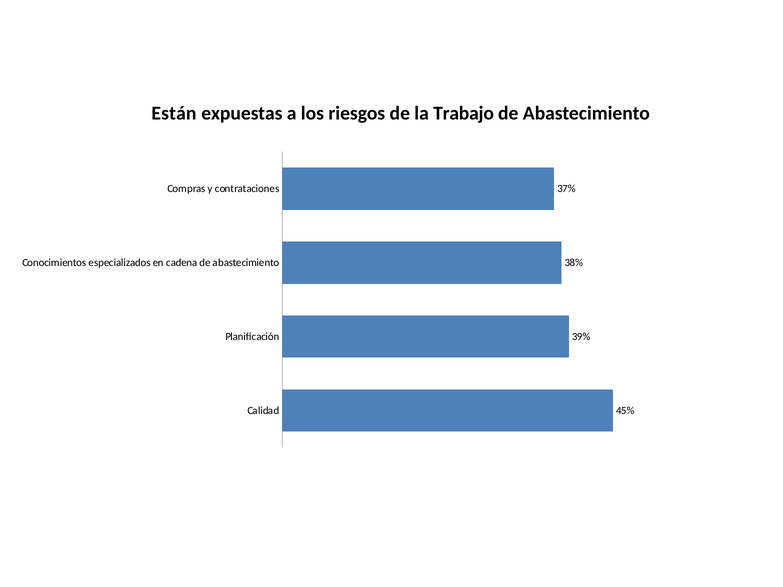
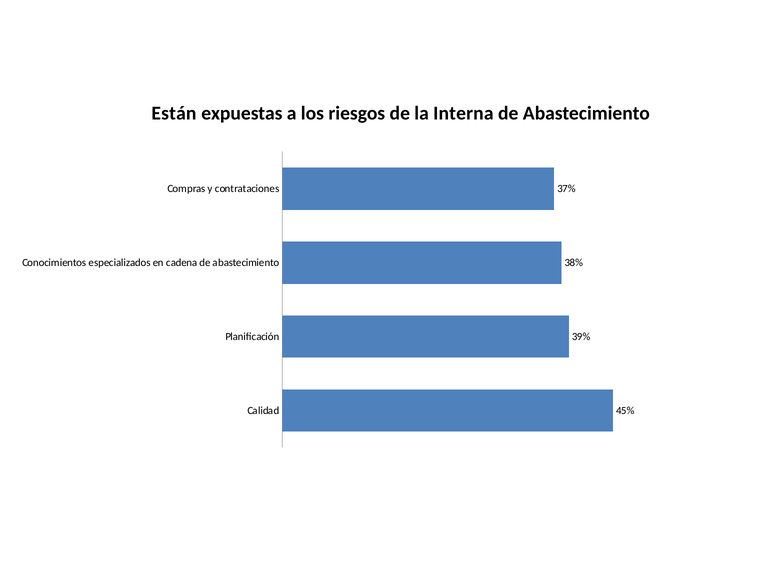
Trabajo: Trabajo -> Interna (463, 113)
